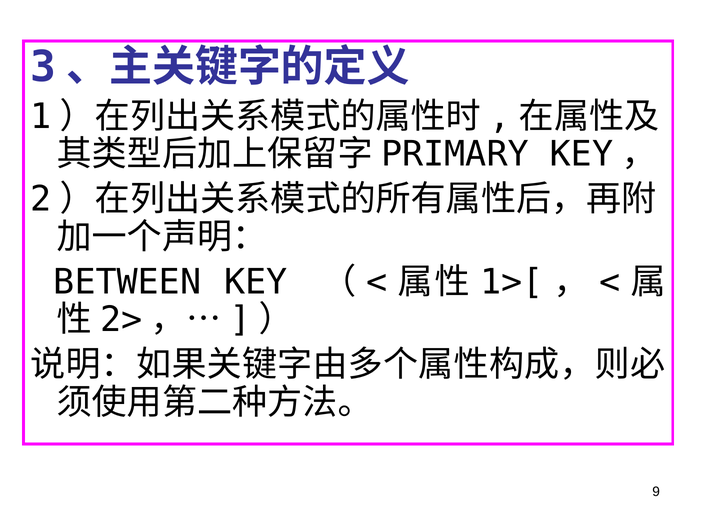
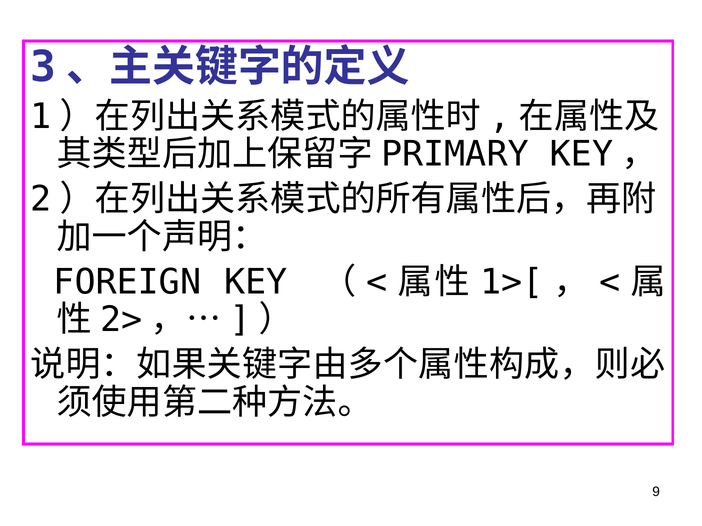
BETWEEN: BETWEEN -> FOREIGN (127, 282)
